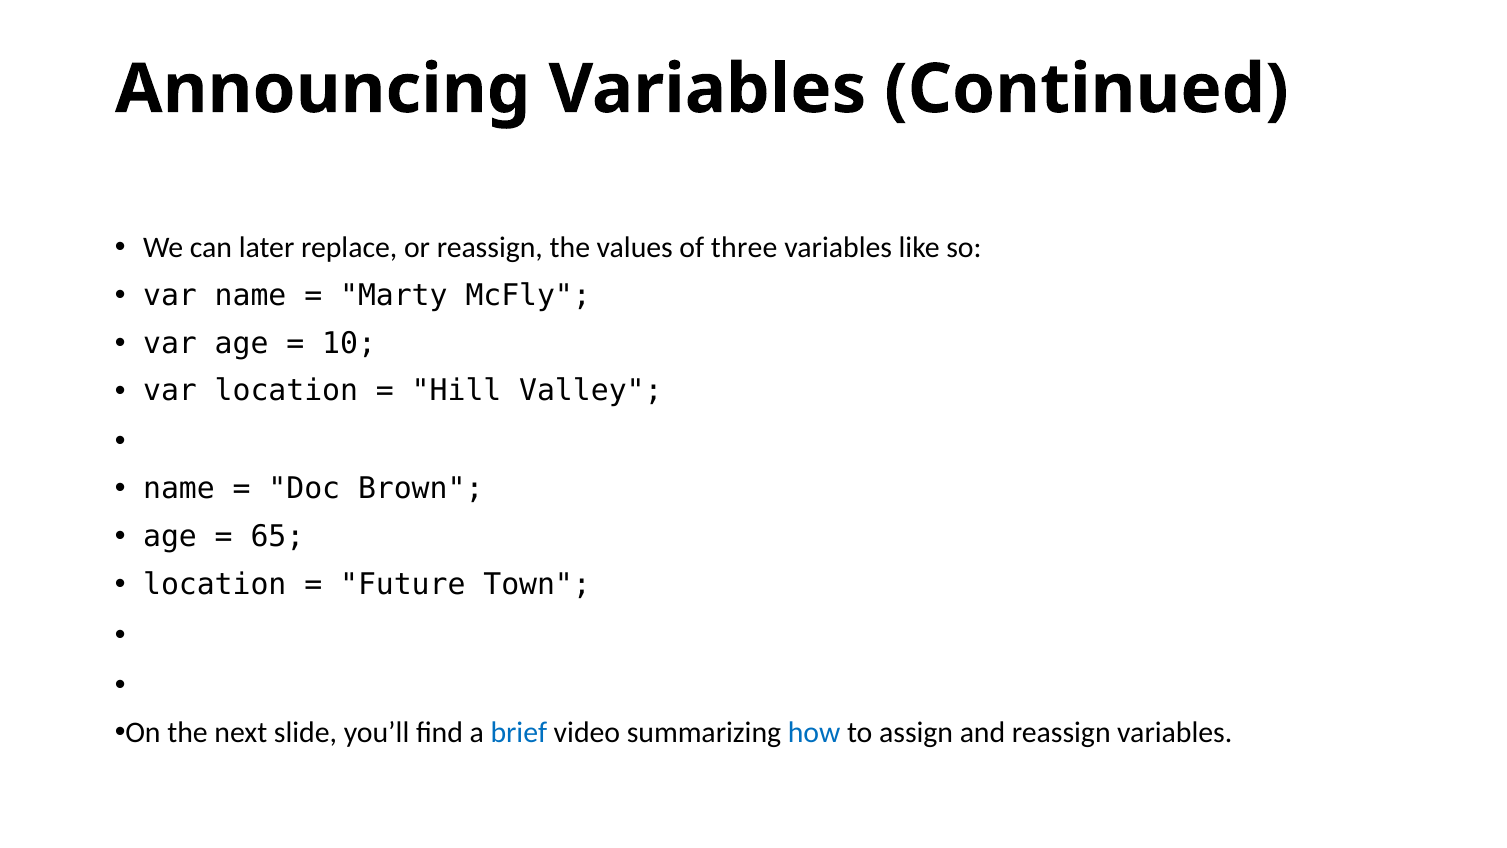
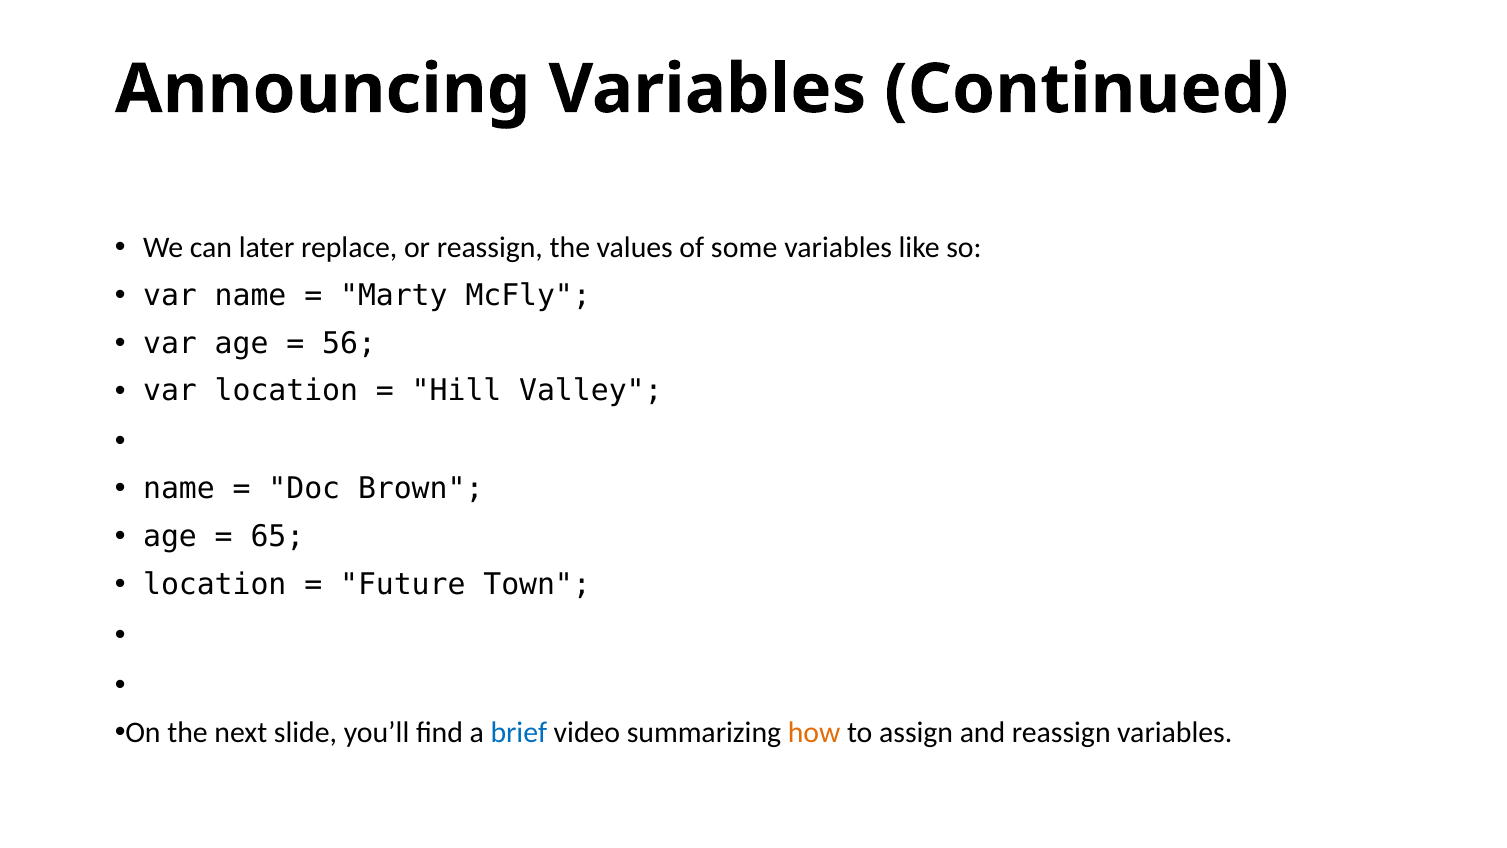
three: three -> some (744, 247)
10: 10 -> 56 (349, 343)
how colour: blue -> orange (814, 732)
